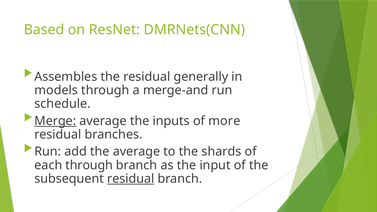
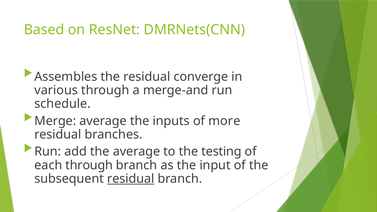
generally: generally -> converge (201, 77)
models: models -> various (56, 90)
Merge underline: present -> none (55, 121)
shards: shards -> testing (222, 152)
